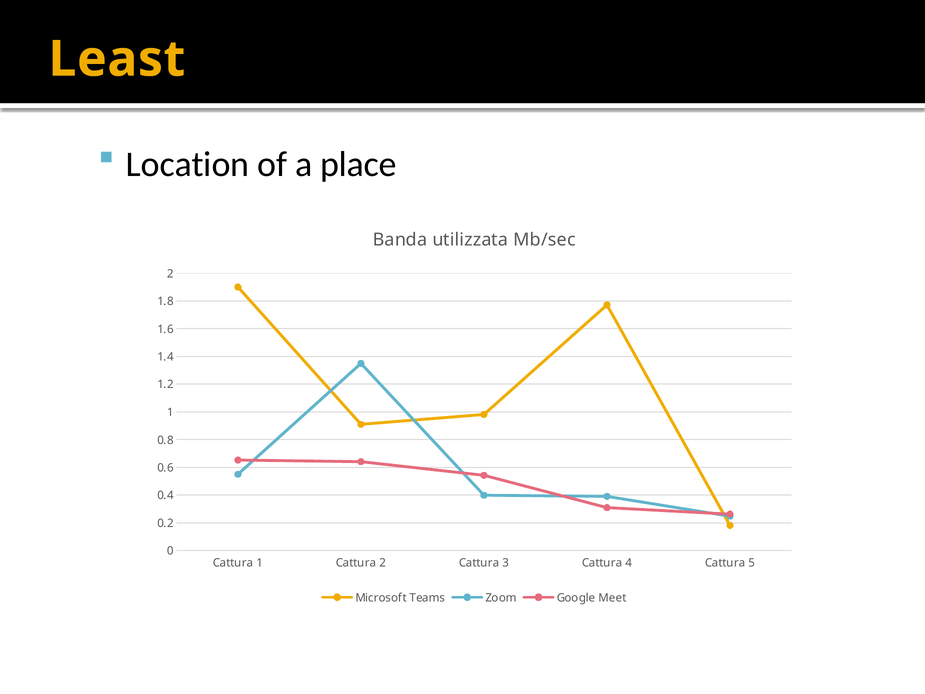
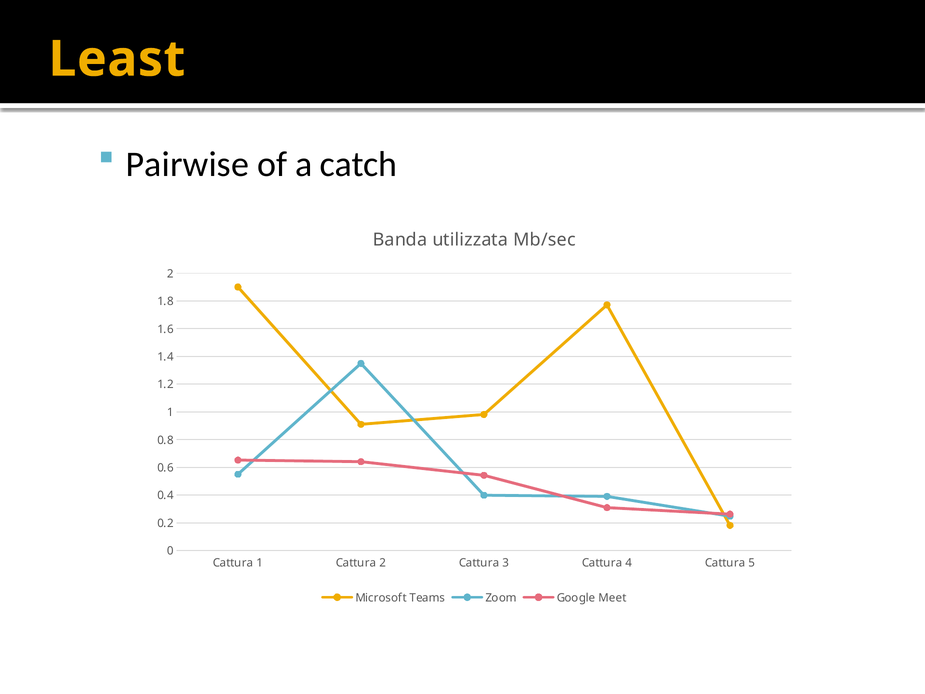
Location: Location -> Pairwise (187, 164)
place: place -> catch (358, 164)
